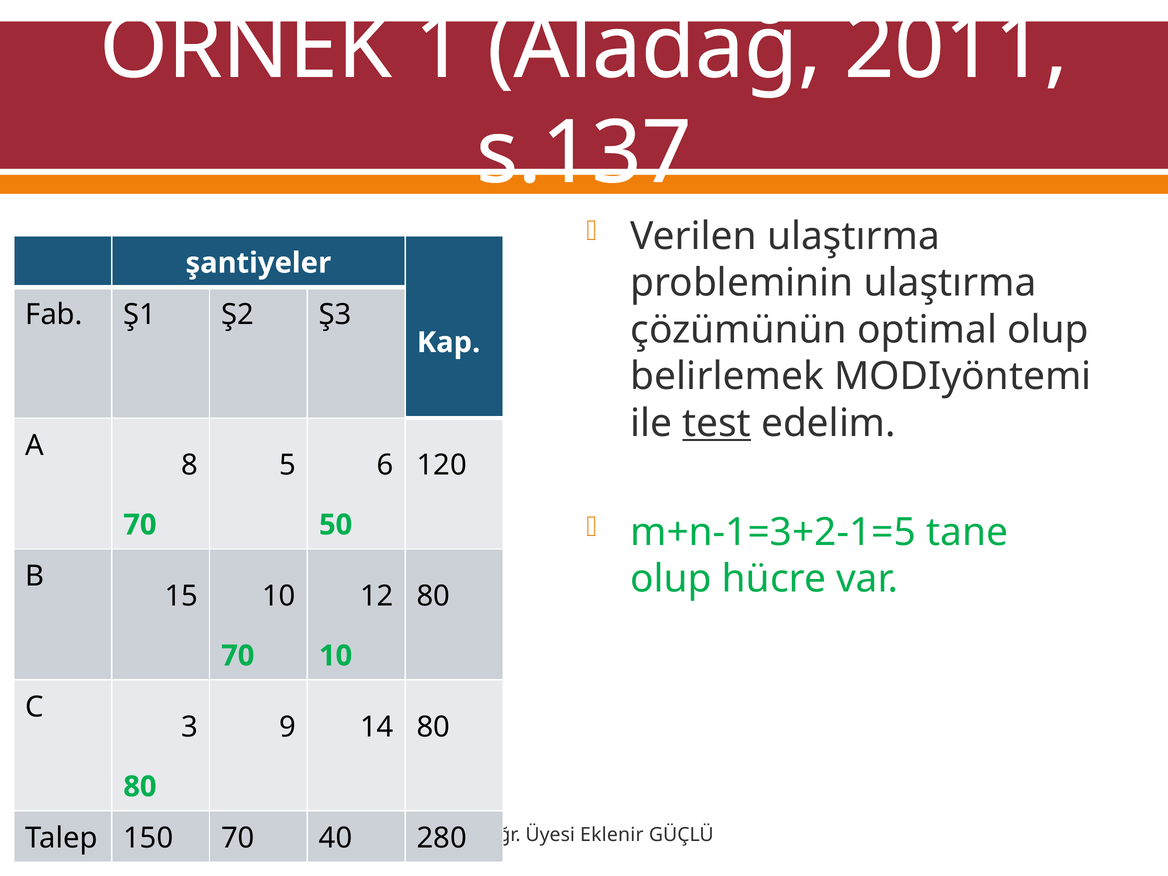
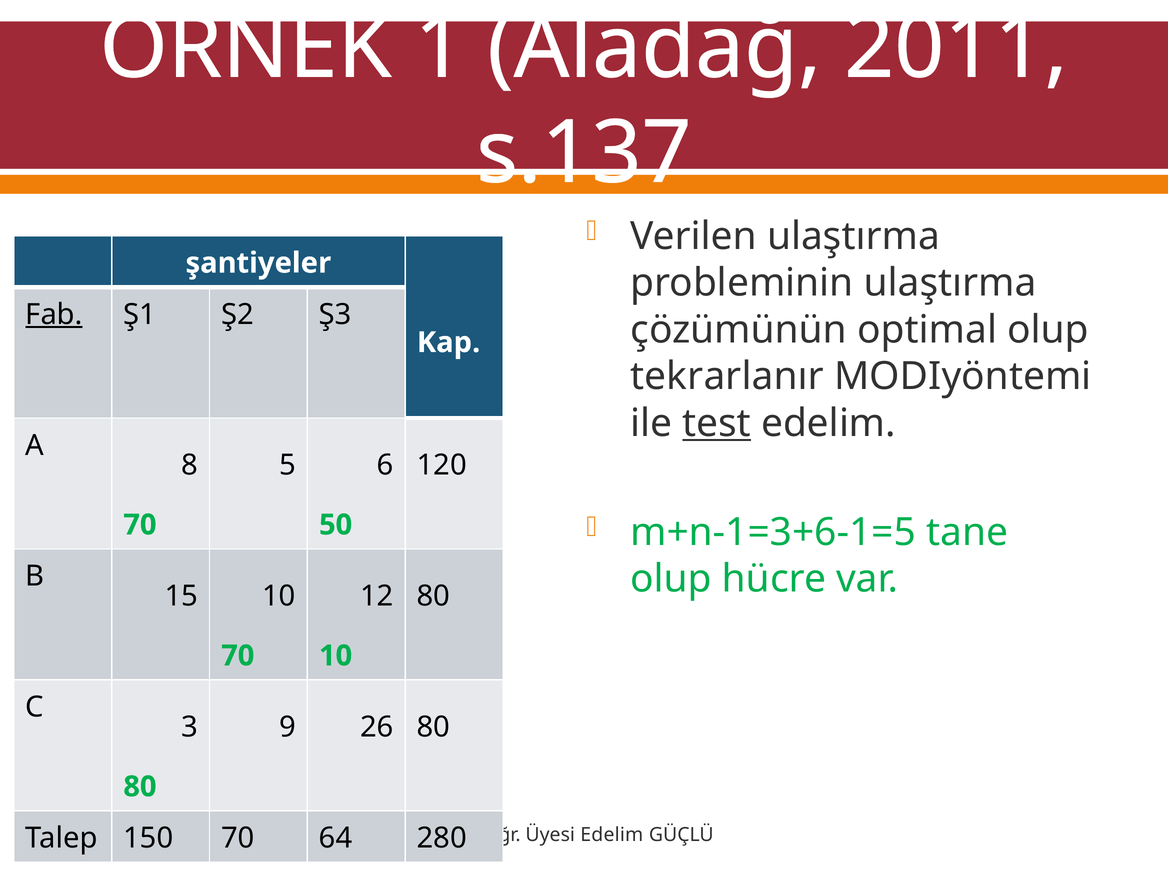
Fab underline: none -> present (54, 314)
belirlemek: belirlemek -> tekrarlanır (727, 376)
m+n-1=3+2-1=5: m+n-1=3+2-1=5 -> m+n-1=3+6-1=5 (773, 532)
14: 14 -> 26 (377, 727)
Üyesi Eklenir: Eklenir -> Edelim (612, 835)
40: 40 -> 64 (336, 838)
